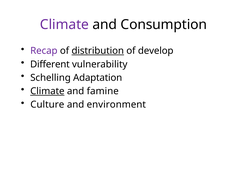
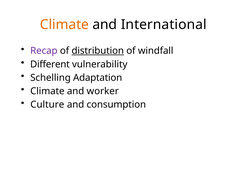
Climate colour: purple -> orange (64, 25)
Consumption: Consumption -> International (164, 25)
develop: develop -> windfall (156, 51)
Climate underline: present -> none (47, 91)
famine: famine -> worker (103, 91)
environment: environment -> consumption (116, 105)
